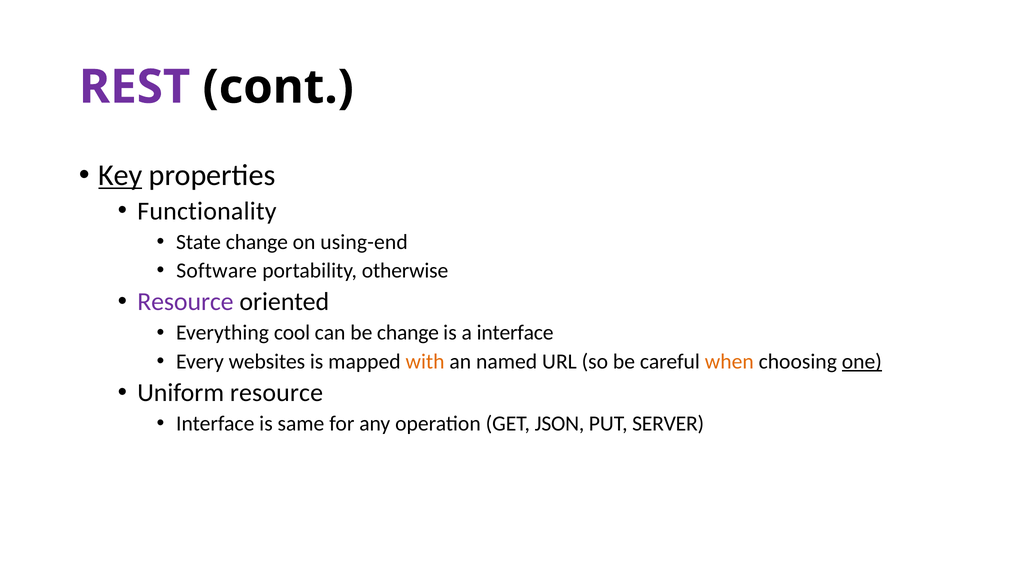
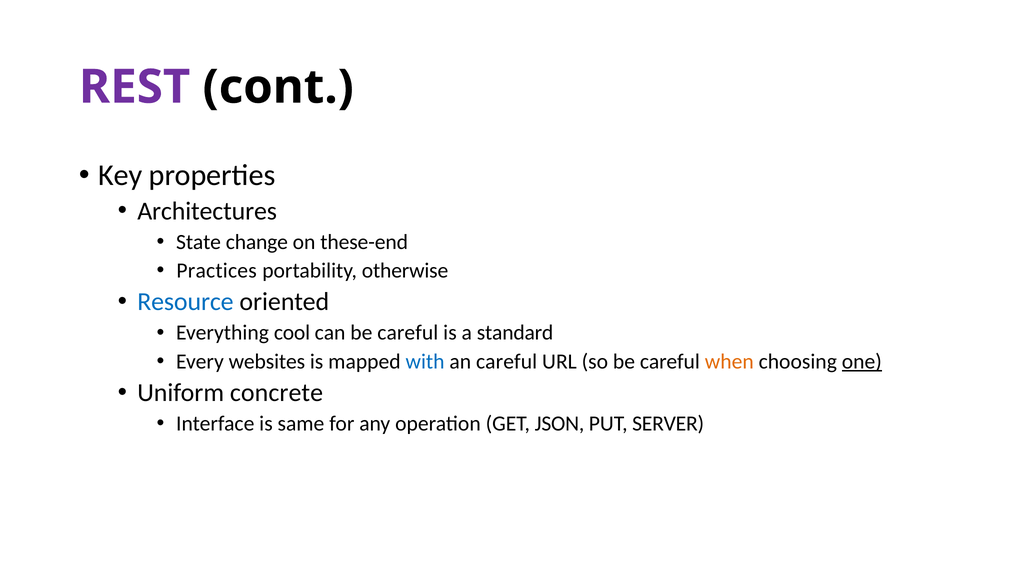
Key underline: present -> none (120, 175)
Functionality: Functionality -> Architectures (207, 211)
using-end: using-end -> these-end (364, 242)
Software: Software -> Practices (217, 271)
Resource colour: purple -> blue (185, 302)
can be change: change -> careful (408, 333)
a interface: interface -> standard (515, 333)
with colour: orange -> blue (425, 361)
an named: named -> careful (507, 361)
Uniform resource: resource -> concrete (277, 392)
